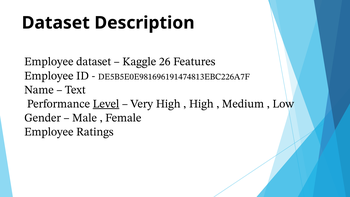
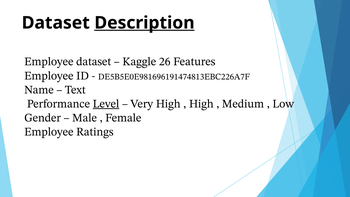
Description underline: none -> present (144, 23)
